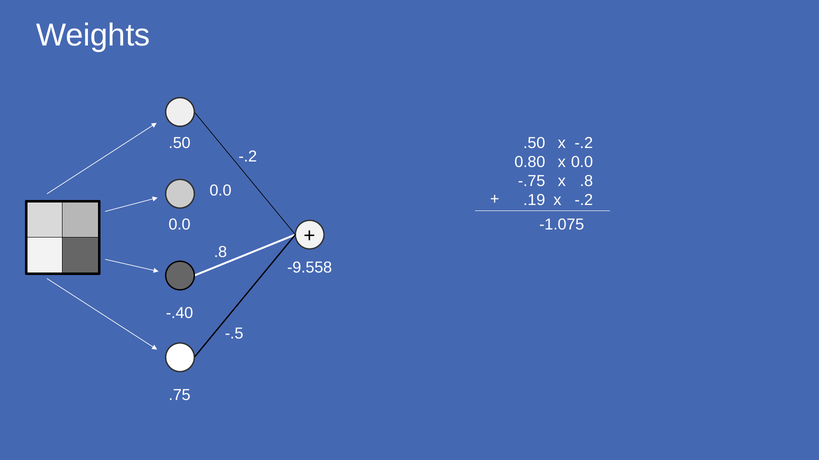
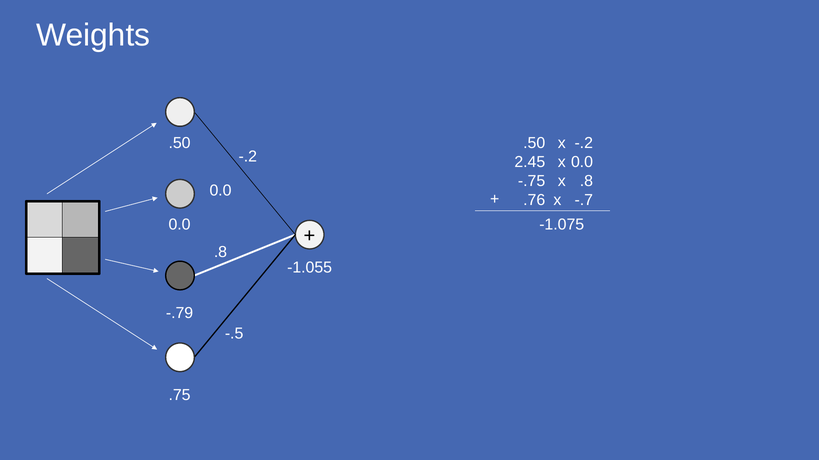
0.80: 0.80 -> 2.45 (530, 162)
.19: .19 -> .76 (534, 200)
-.2: -.2 -> -.7 (584, 200)
-9.558: -9.558 -> -1.055 (310, 268)
-.40: -.40 -> -.79 (180, 314)
